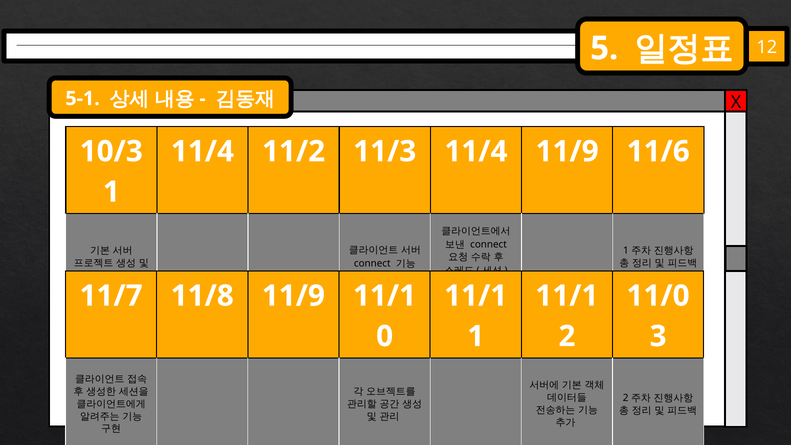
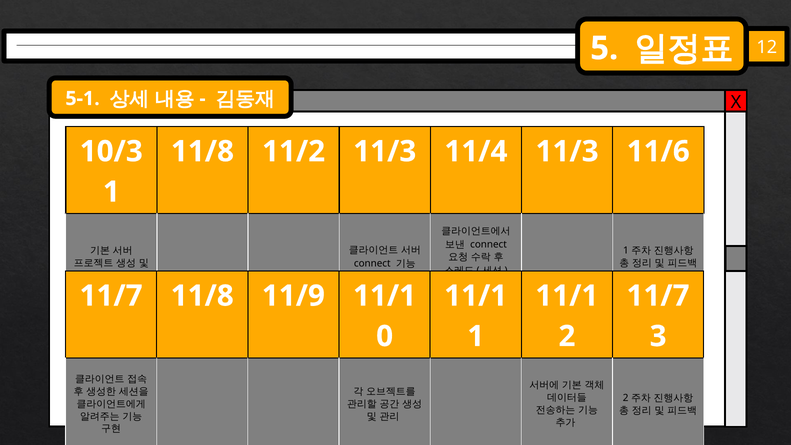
11/4: 11/4 -> 11/8 (202, 151)
11/4 11/9: 11/9 -> 11/3 (567, 151)
11/0: 11/0 -> 11/7 (658, 296)
